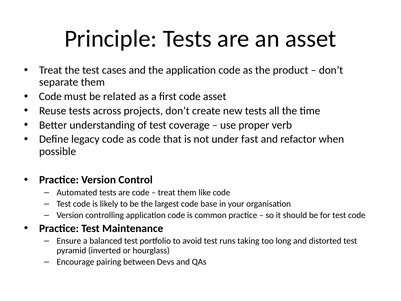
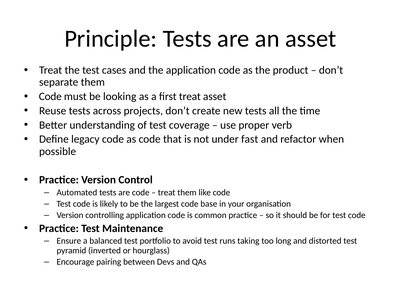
related: related -> looking (120, 96)
first code: code -> treat (190, 96)
